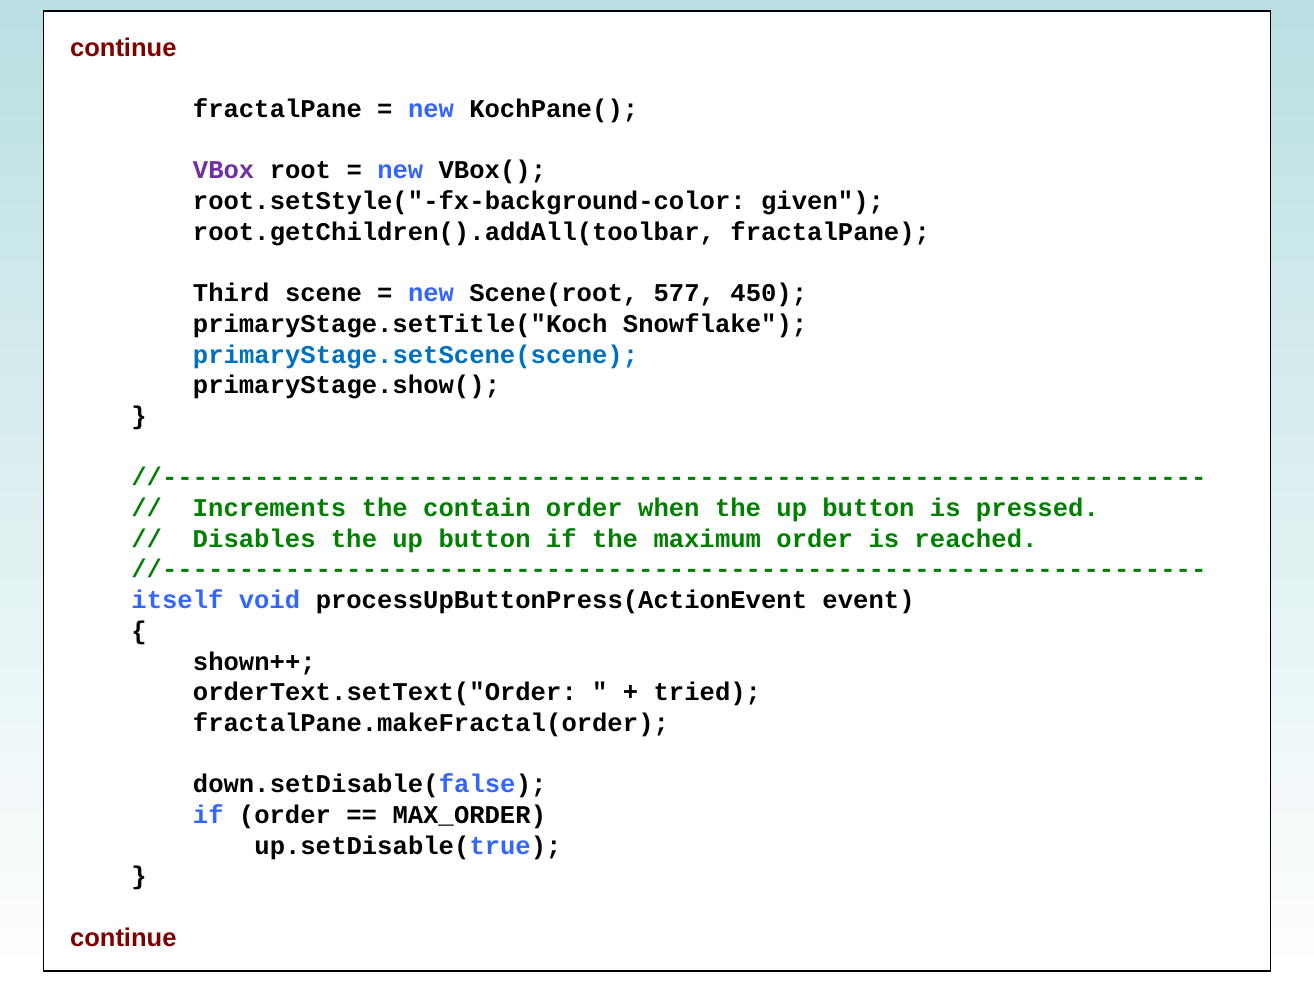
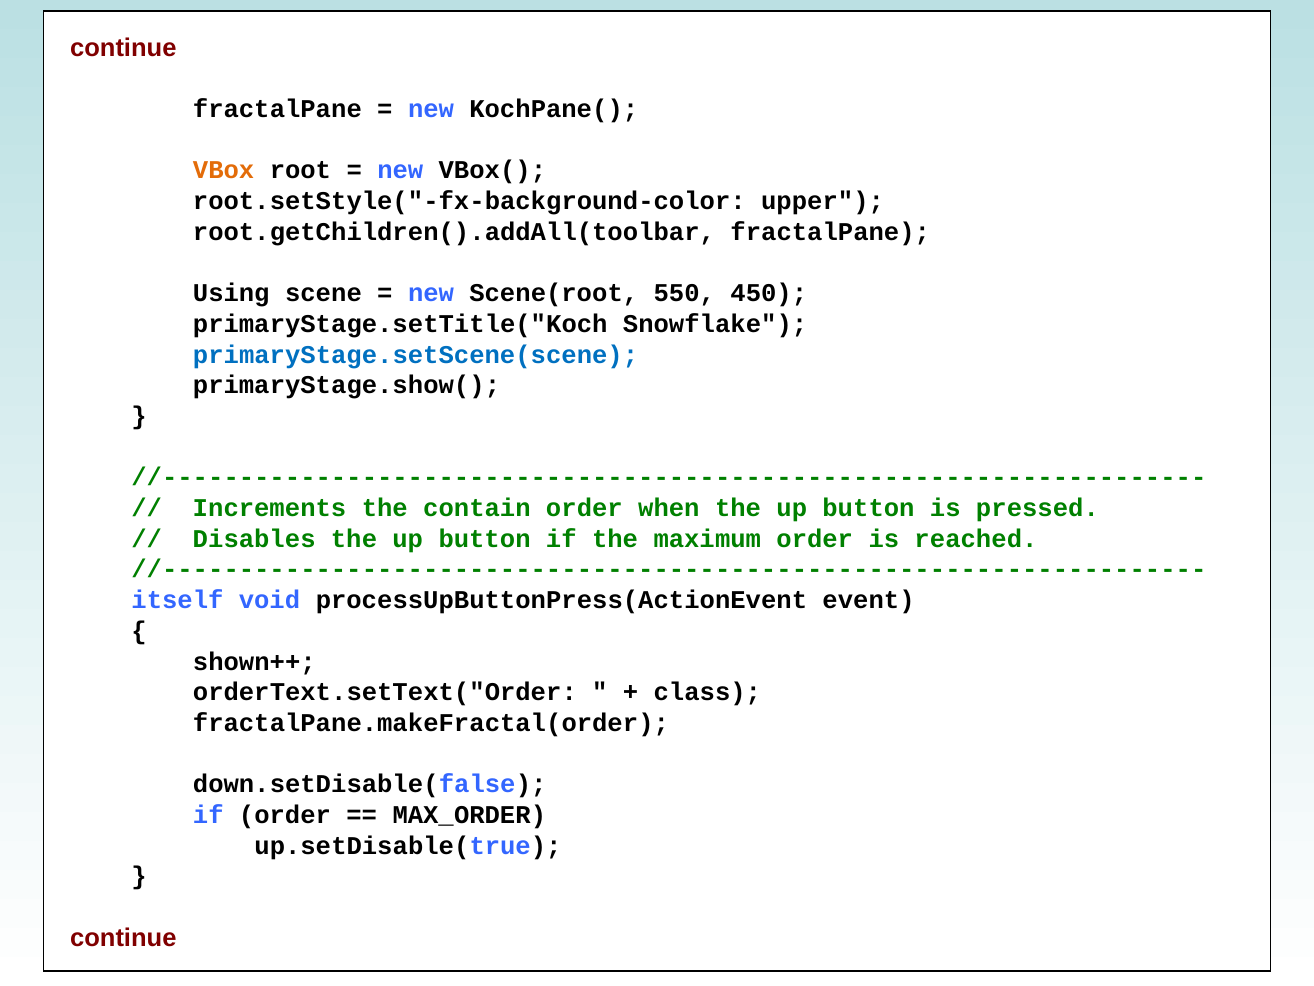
VBox colour: purple -> orange (224, 170)
given: given -> upper (823, 201)
Third: Third -> Using (231, 293)
577: 577 -> 550 (684, 293)
tried: tried -> class (707, 692)
